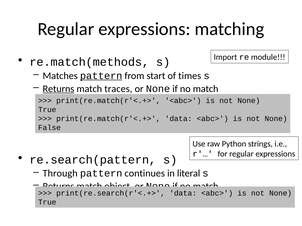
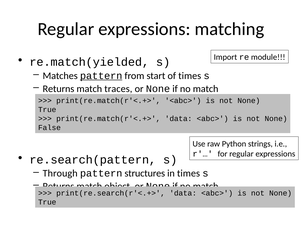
re.match(methods: re.match(methods -> re.match(yielded (89, 62)
Returns underline: present -> none (58, 89)
continues: continues -> structures (145, 174)
in literal: literal -> times (189, 174)
